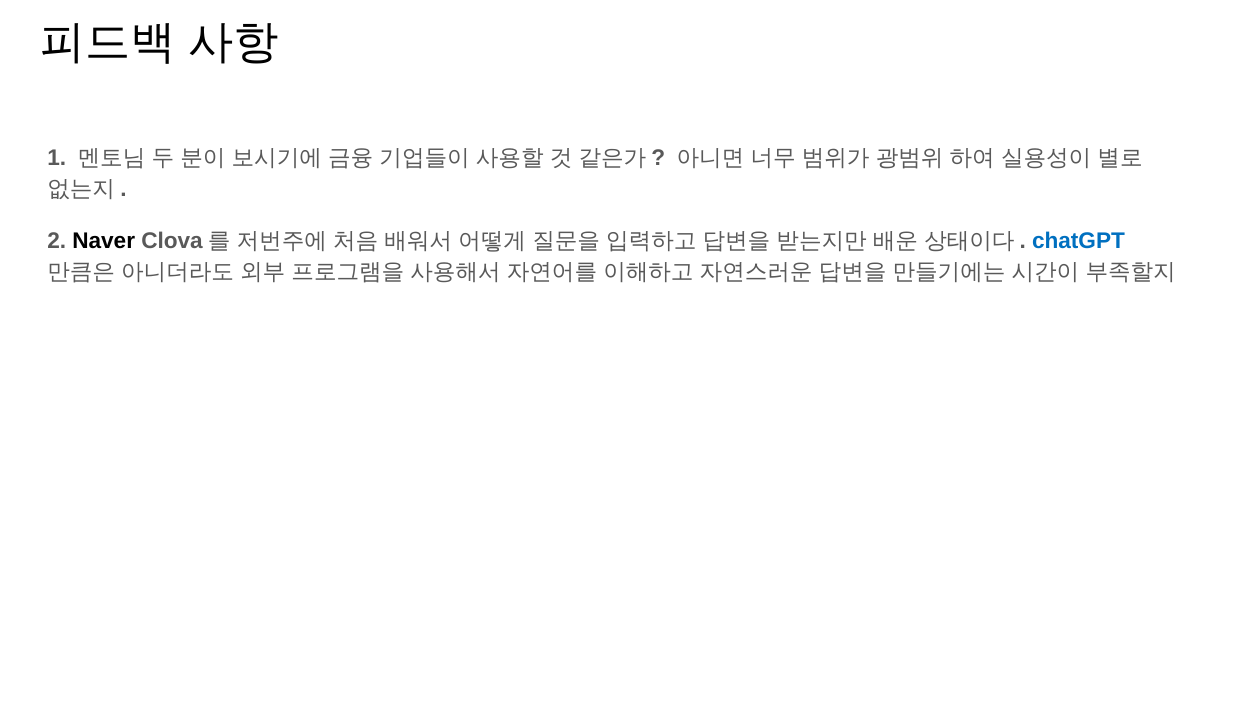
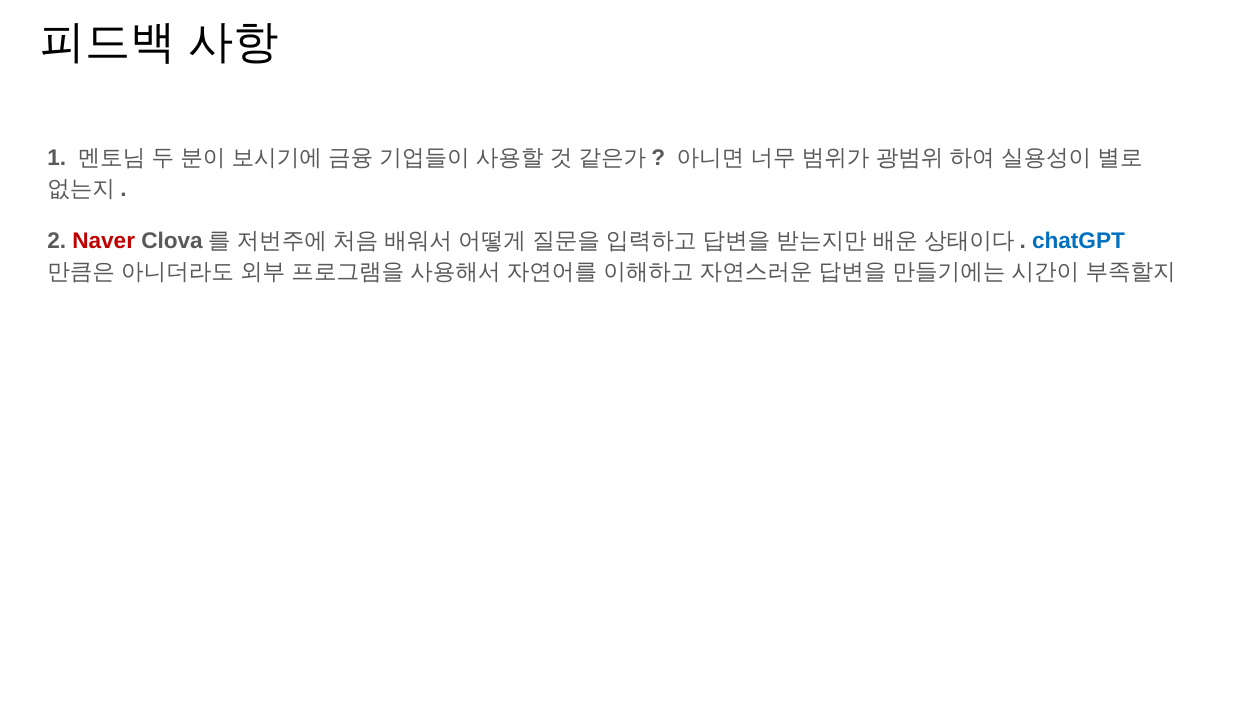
Naver colour: black -> red (104, 241)
